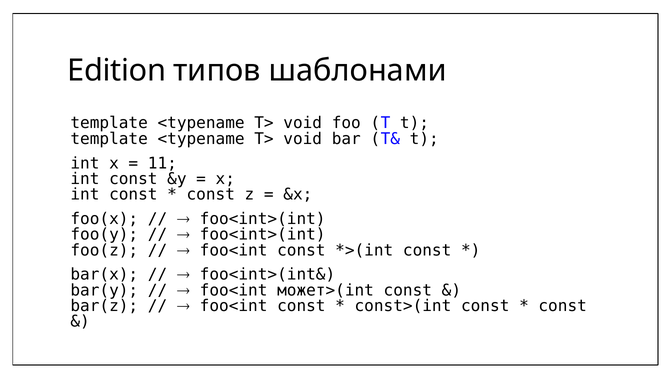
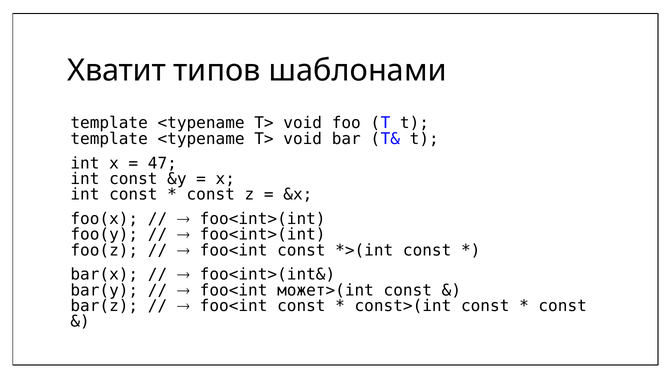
Edition: Edition -> Хватит (117, 71)
11: 11 -> 47 (162, 163)
